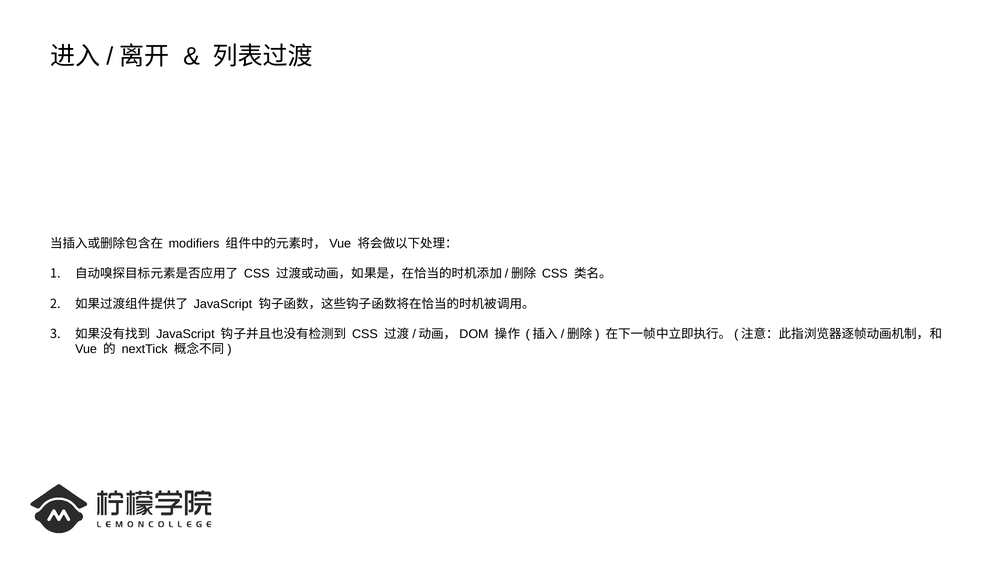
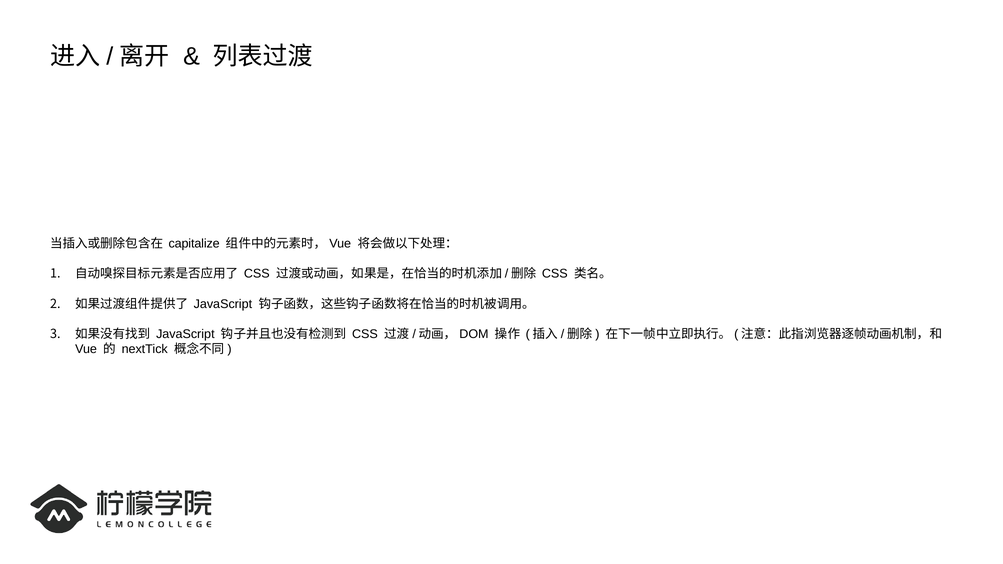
modifiers: modifiers -> capitalize (194, 244)
